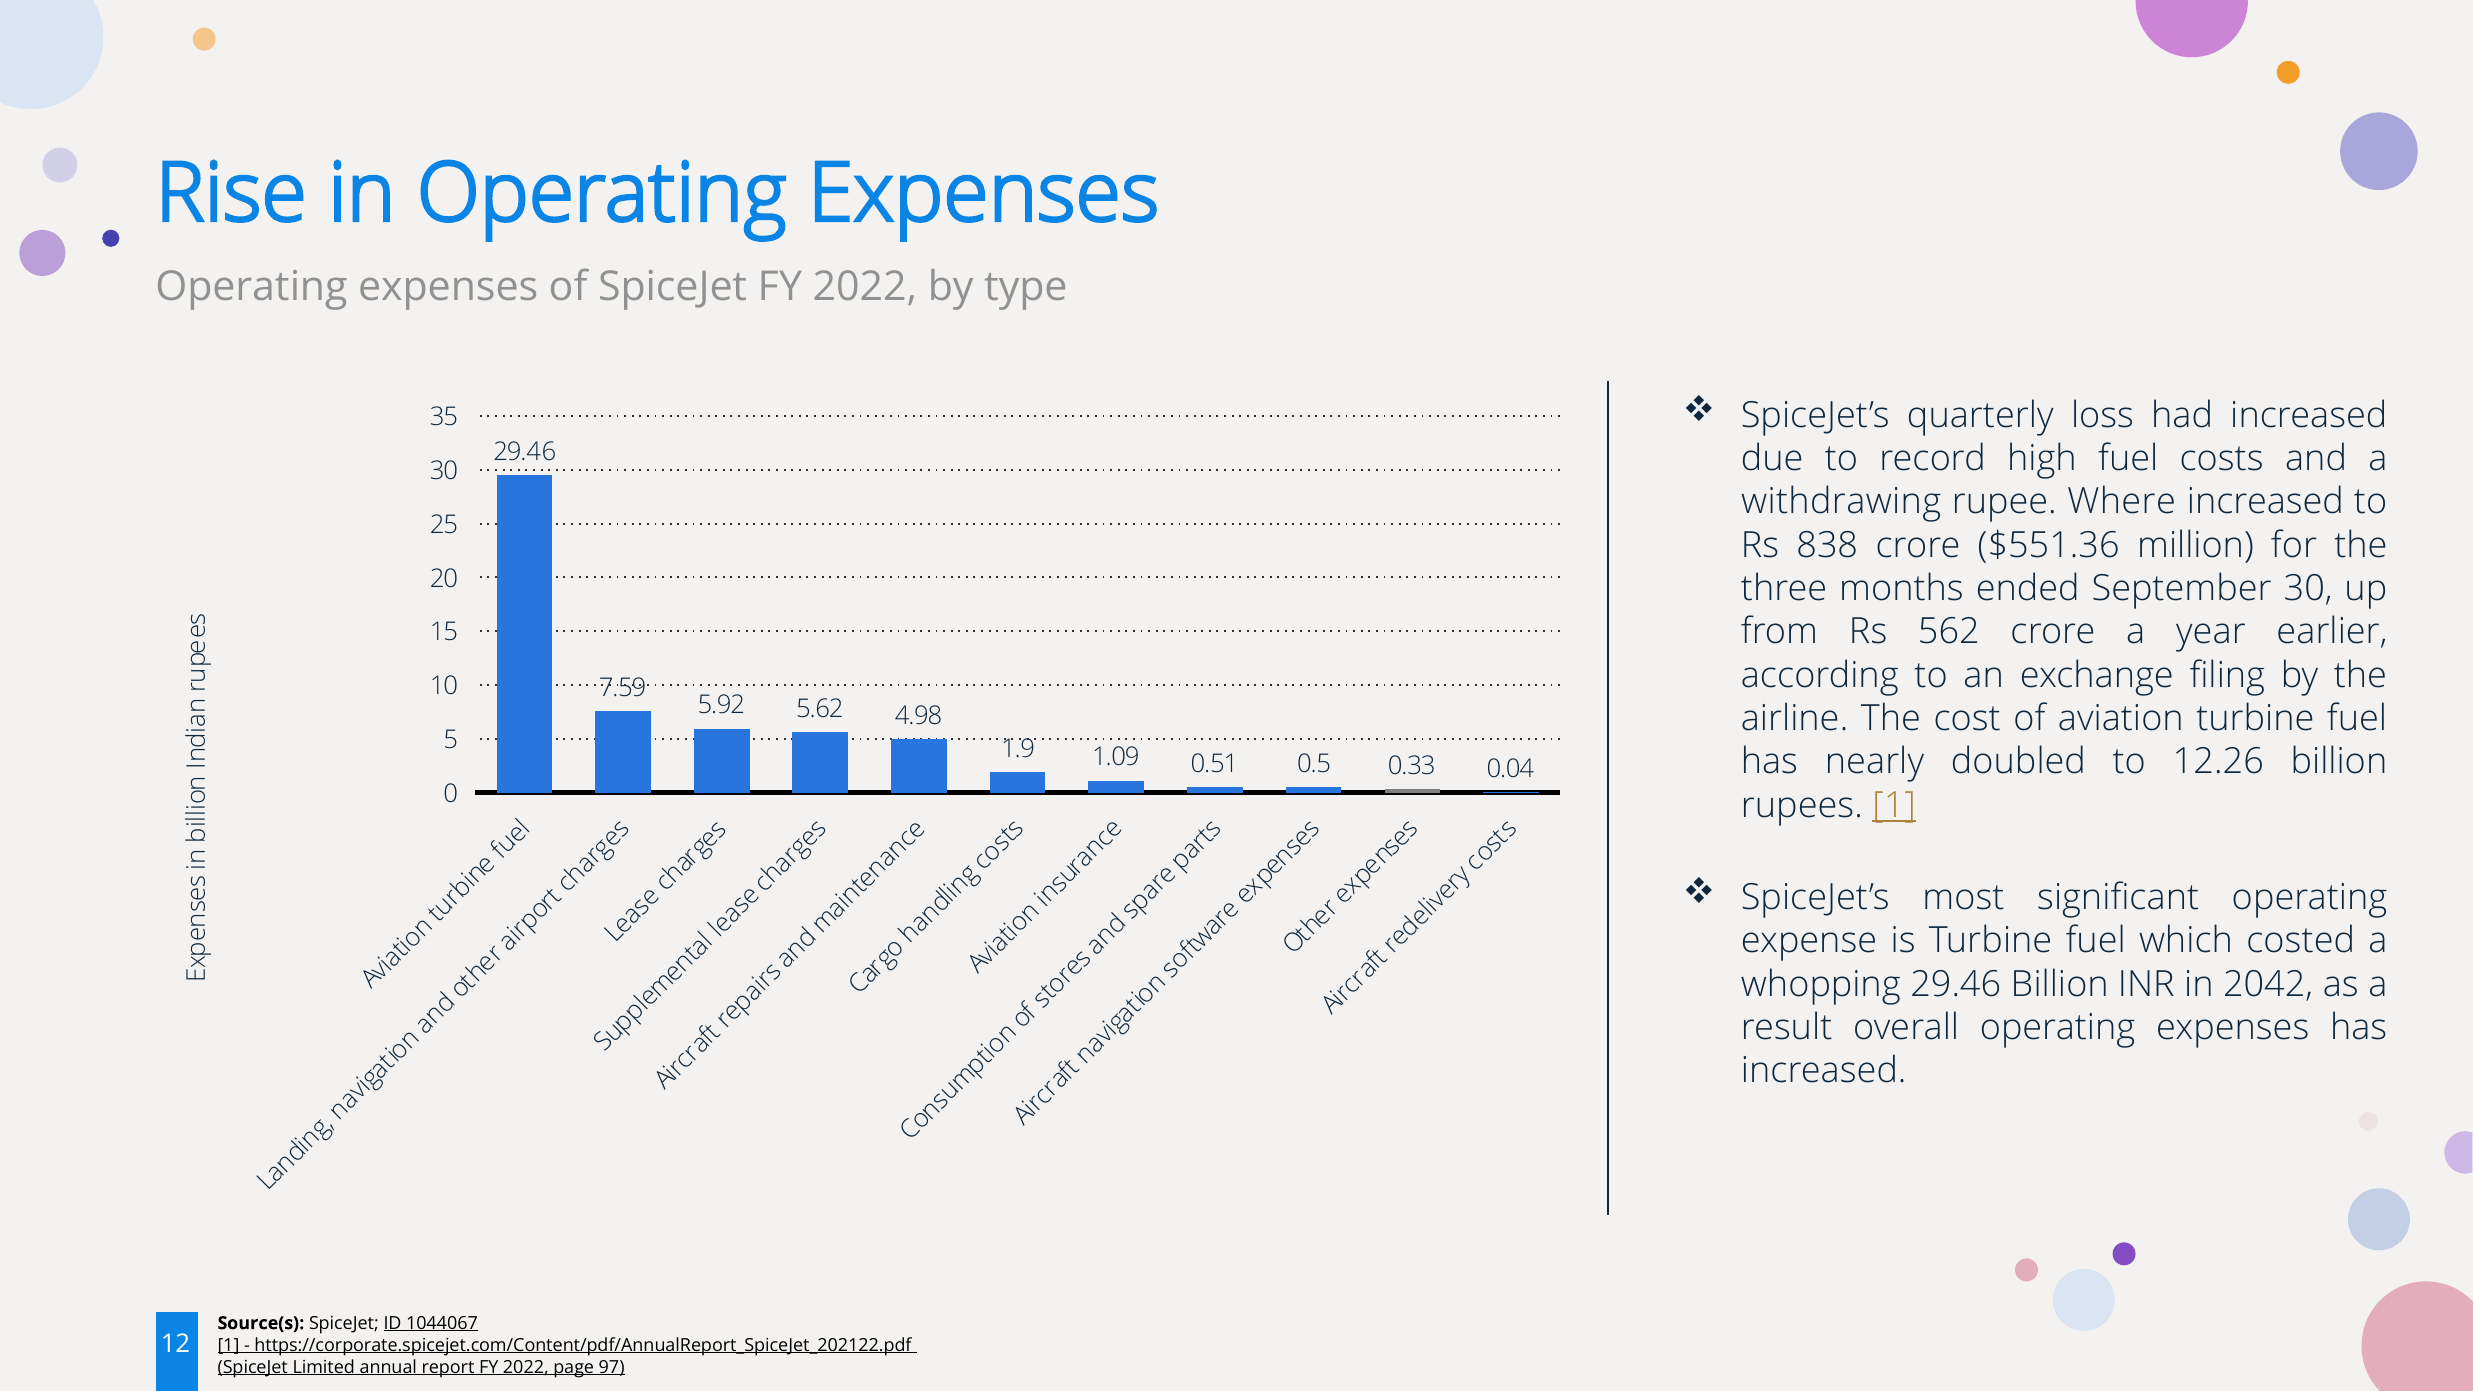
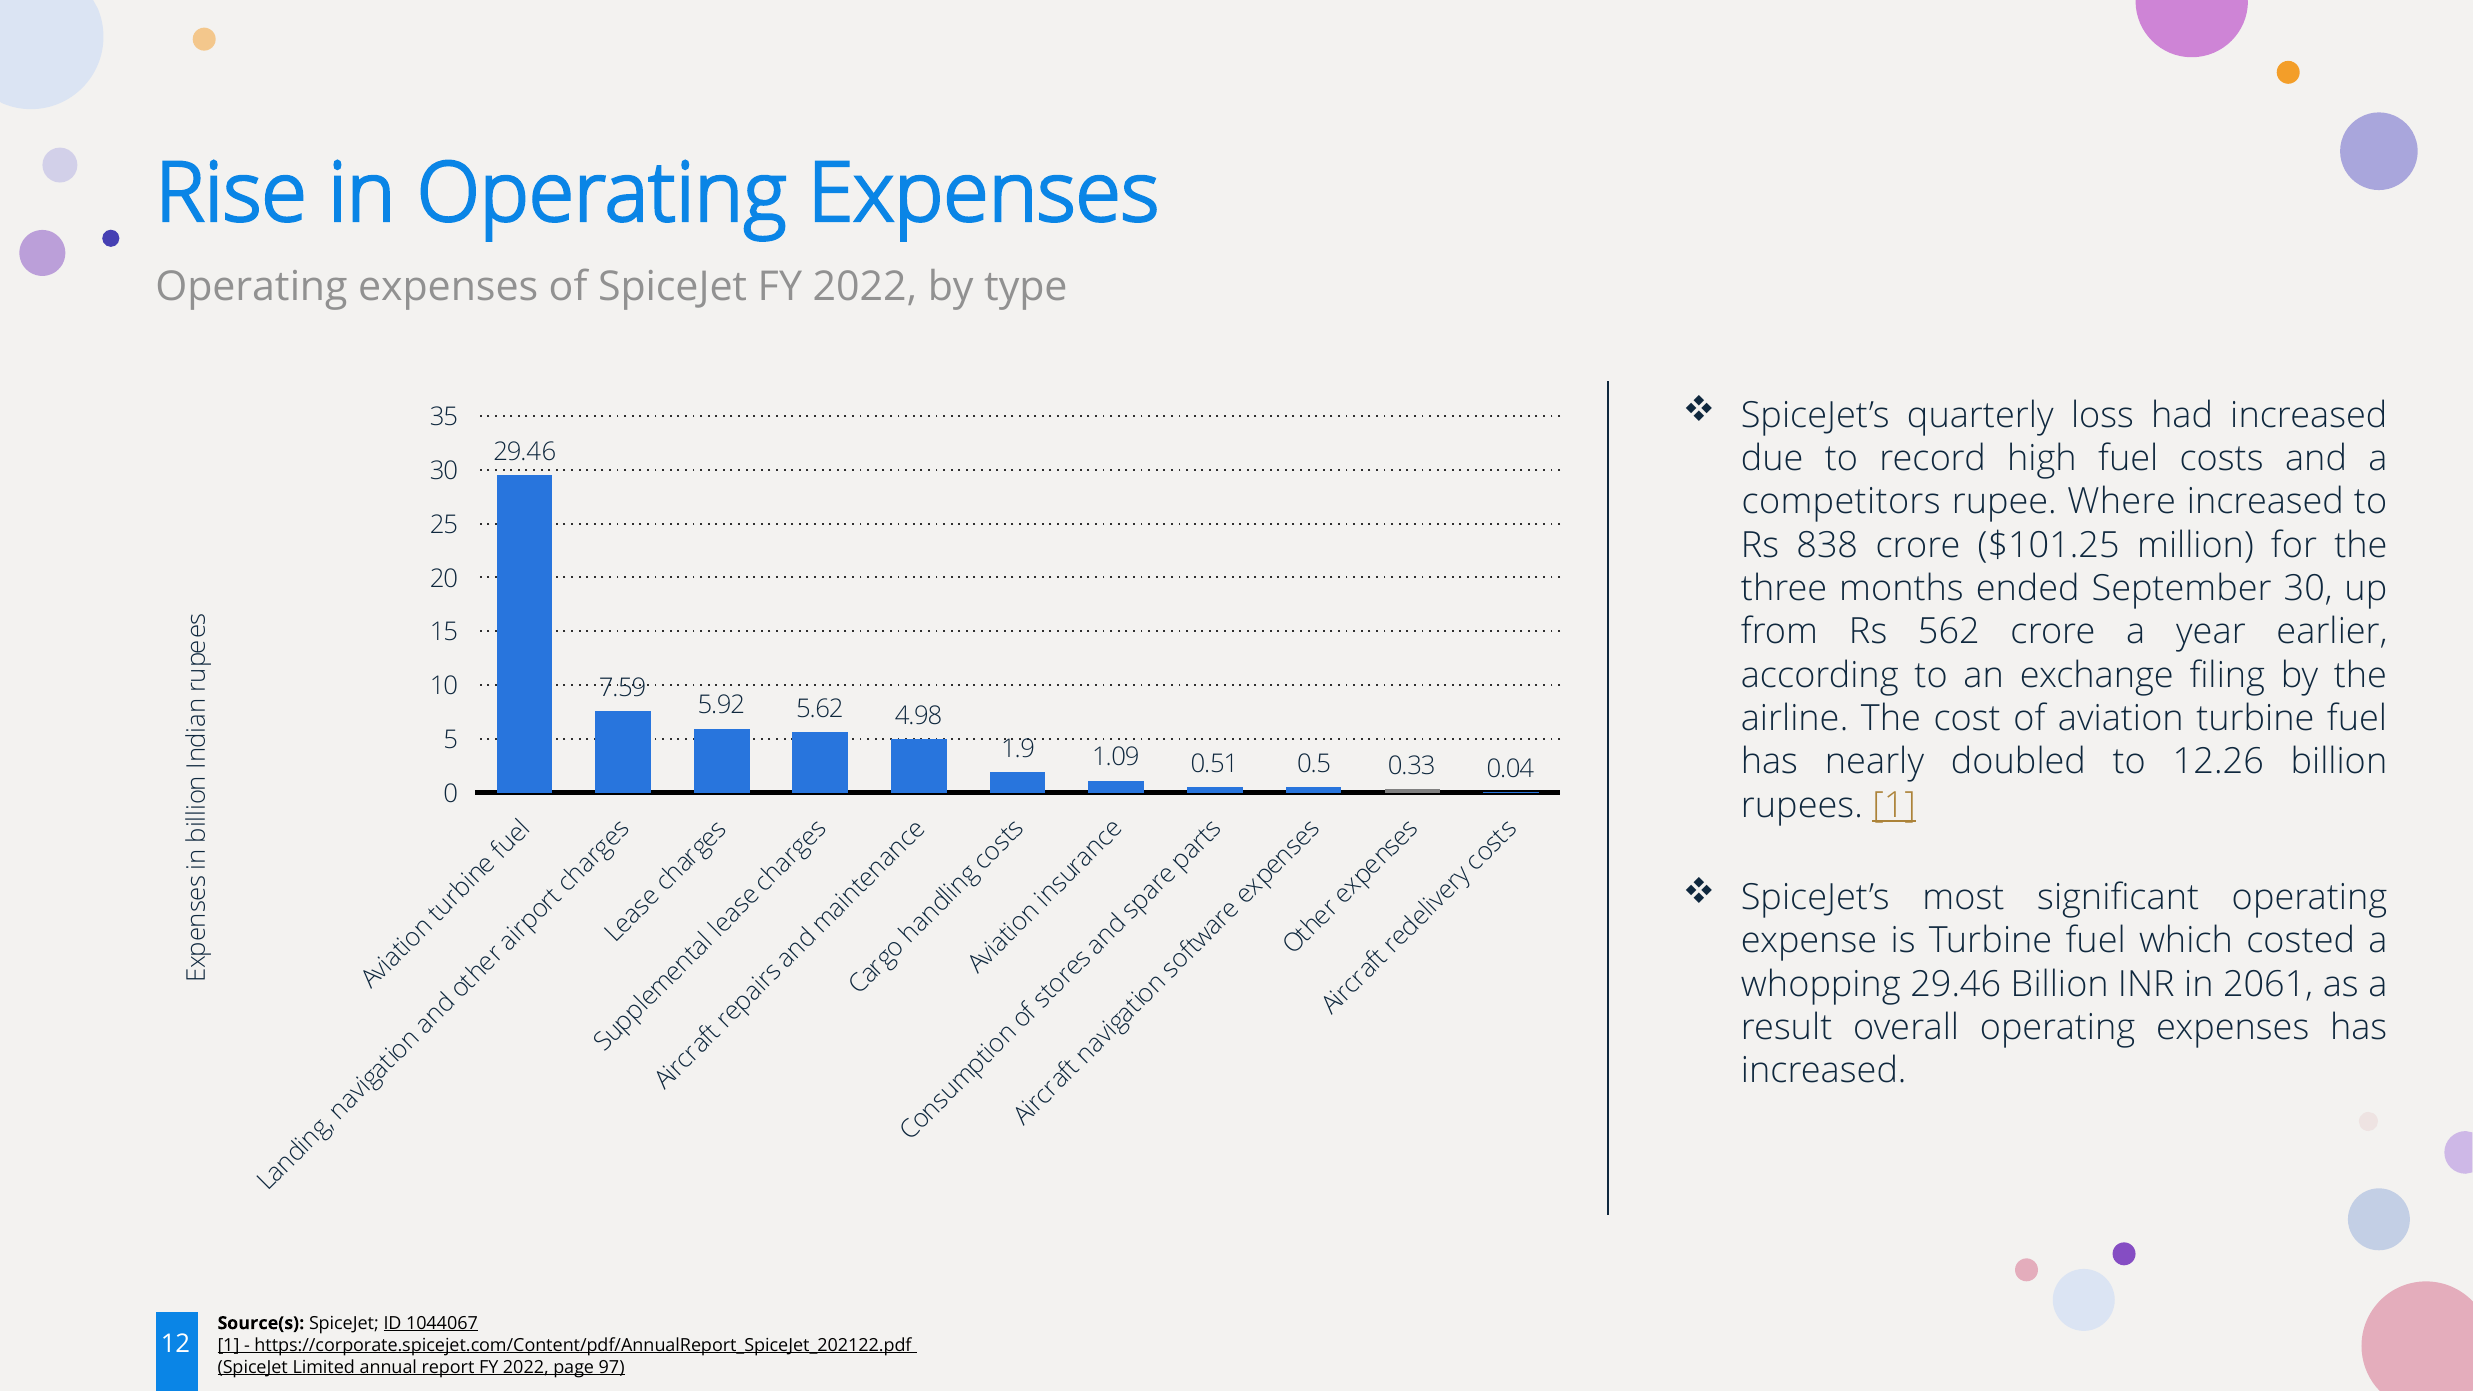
withdrawing: withdrawing -> competitors (1841, 502)
$551.36: $551.36 -> $101.25 (2049, 545)
2042: 2042 -> 2061 (2268, 984)
